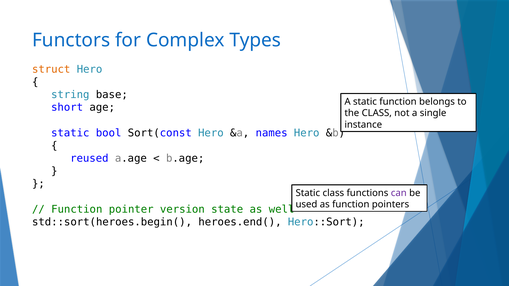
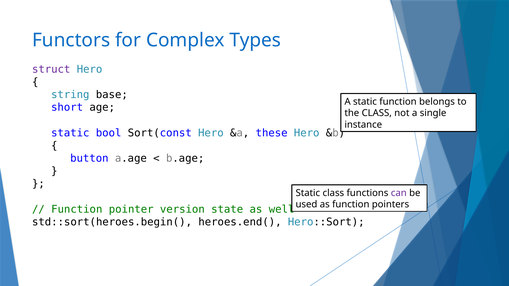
struct colour: orange -> purple (51, 69)
names: names -> these (272, 133)
reused: reused -> button (89, 159)
